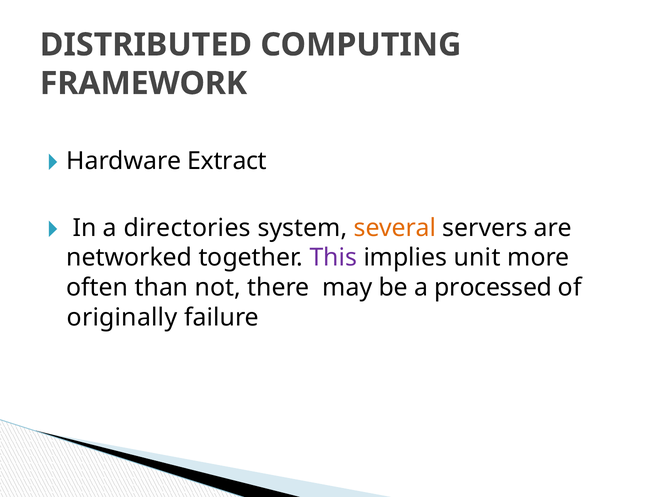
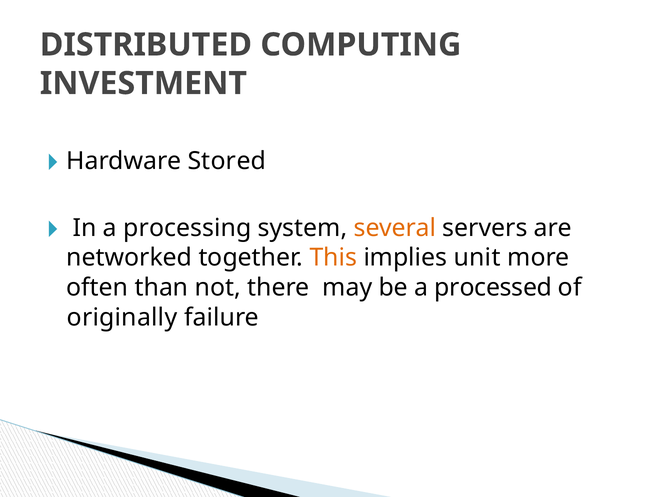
FRAMEWORK: FRAMEWORK -> INVESTMENT (143, 83)
Extract: Extract -> Stored (227, 161)
directories: directories -> processing (187, 228)
This colour: purple -> orange (333, 258)
